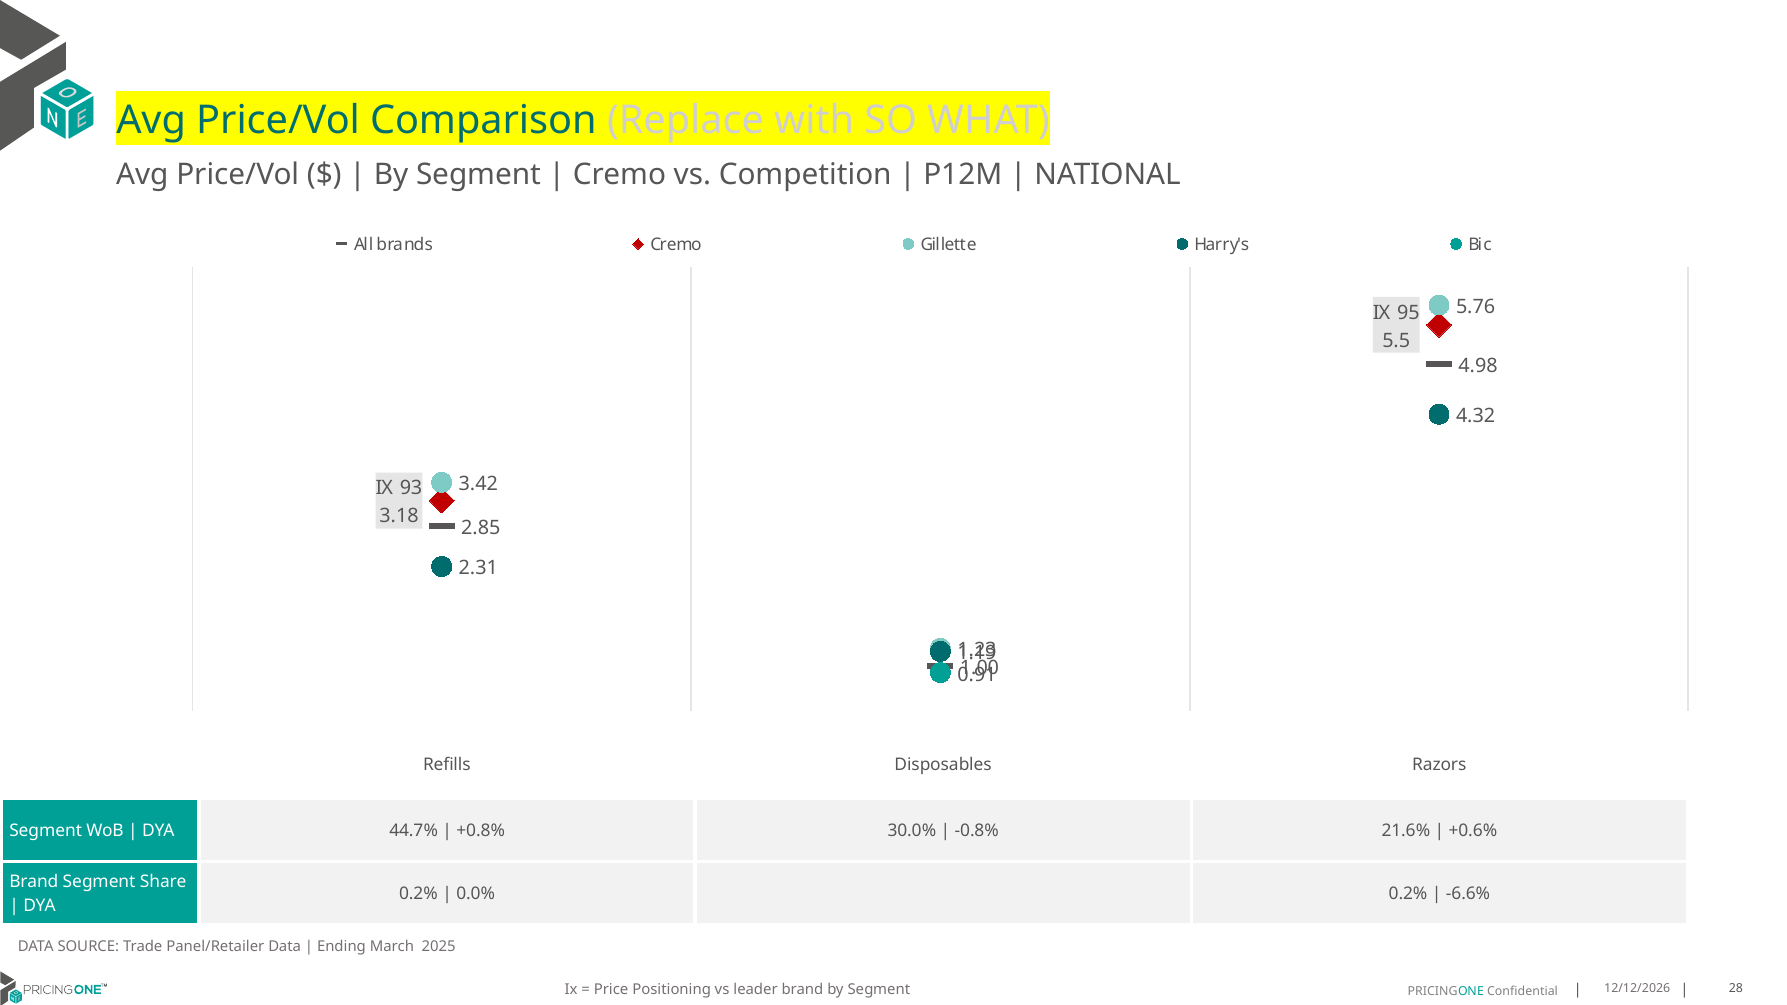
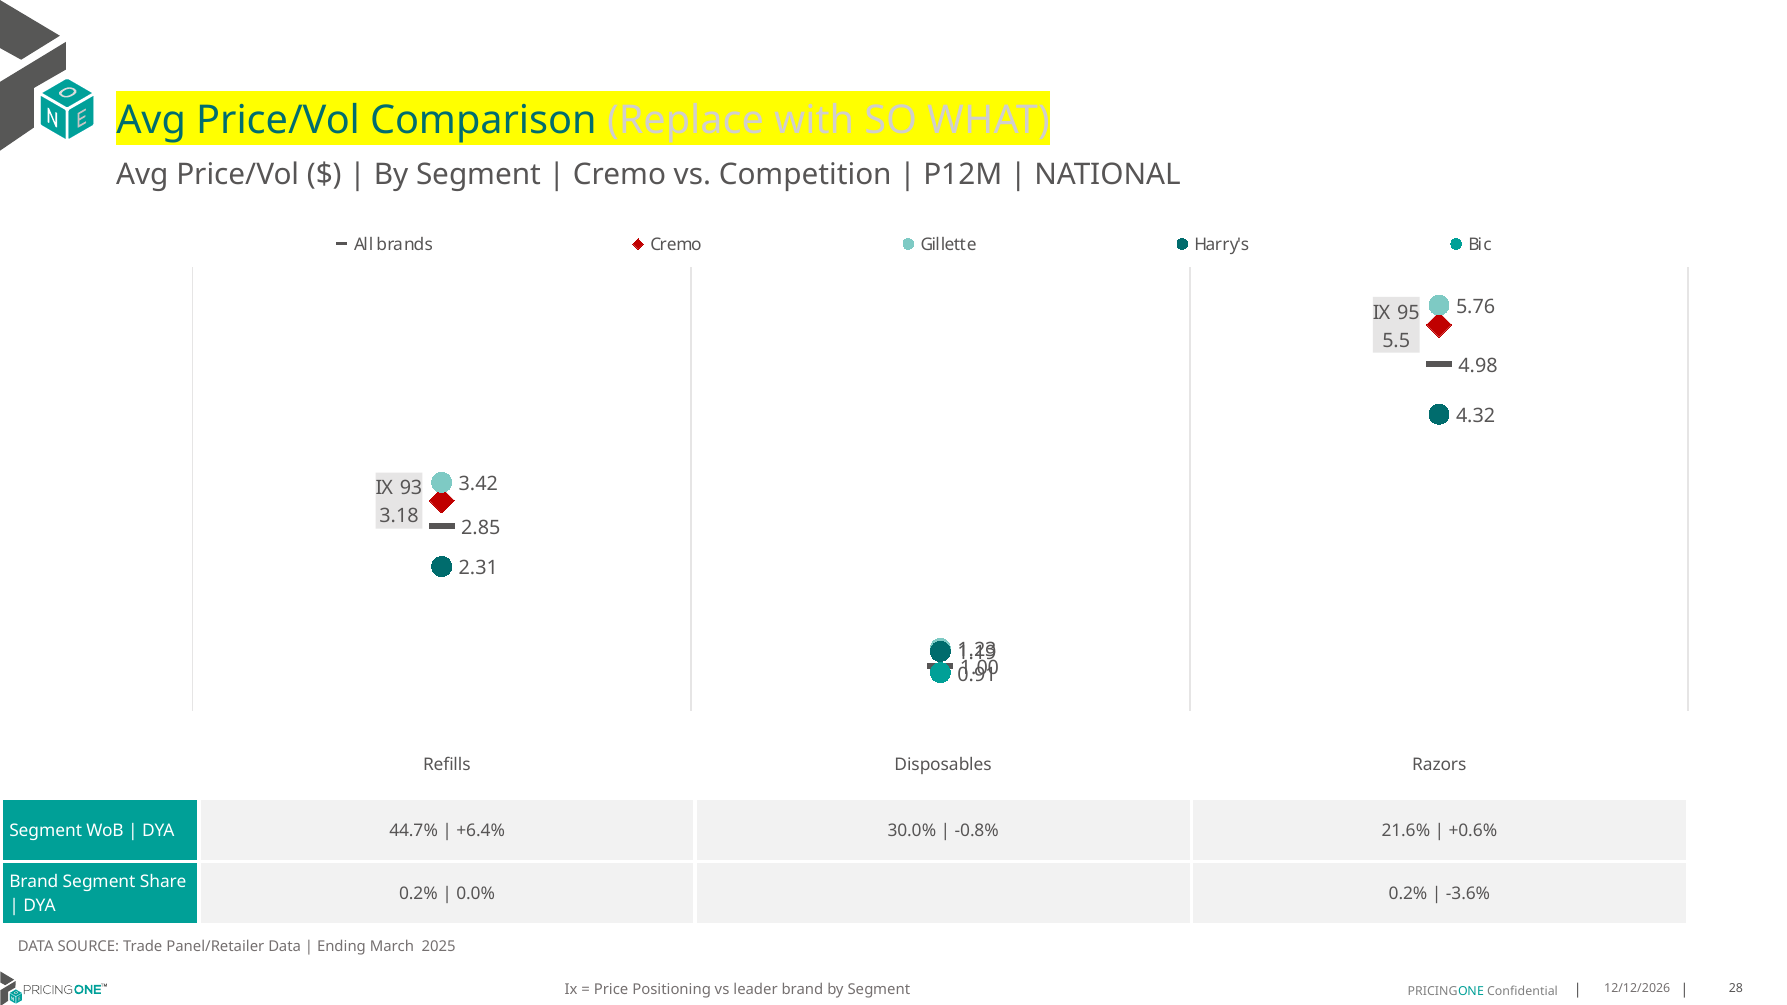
+0.8%: +0.8% -> +6.4% (481, 831)
-6.6%: -6.6% -> -3.6% (1468, 894)
